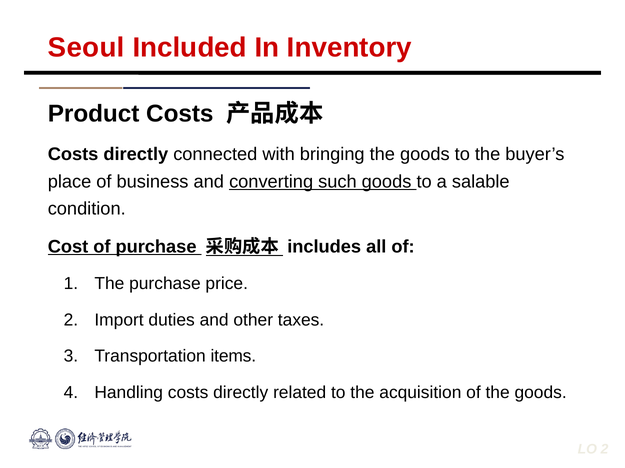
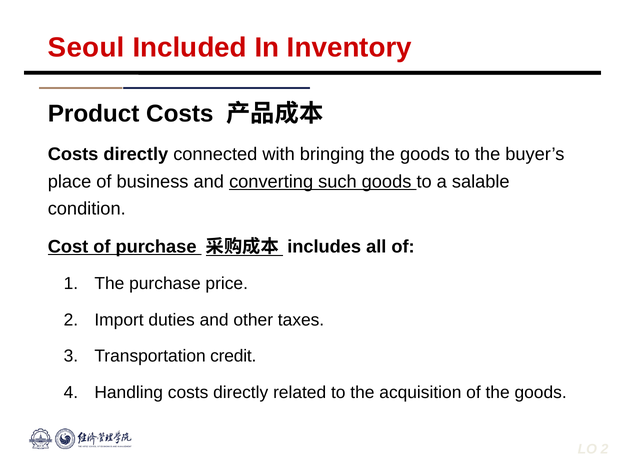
items: items -> credit (233, 357)
